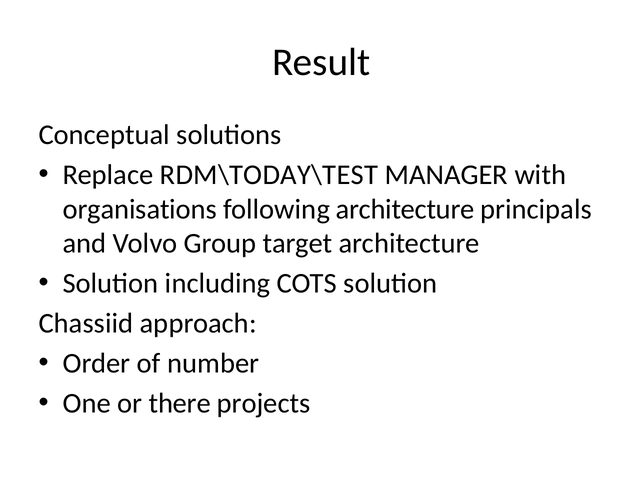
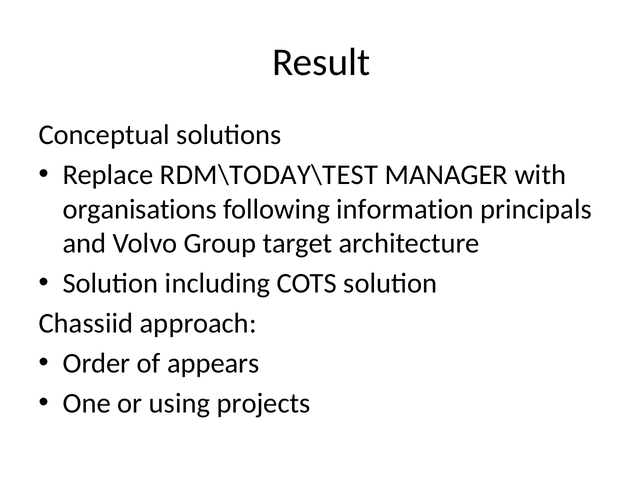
following architecture: architecture -> information (405, 209)
number: number -> appears (213, 364)
there: there -> using (180, 404)
